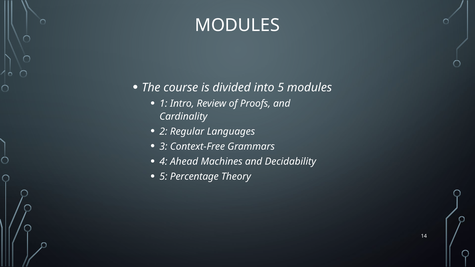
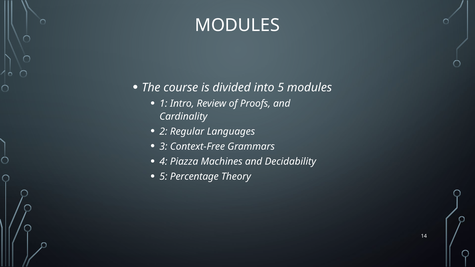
Ahead: Ahead -> Piazza (184, 162)
